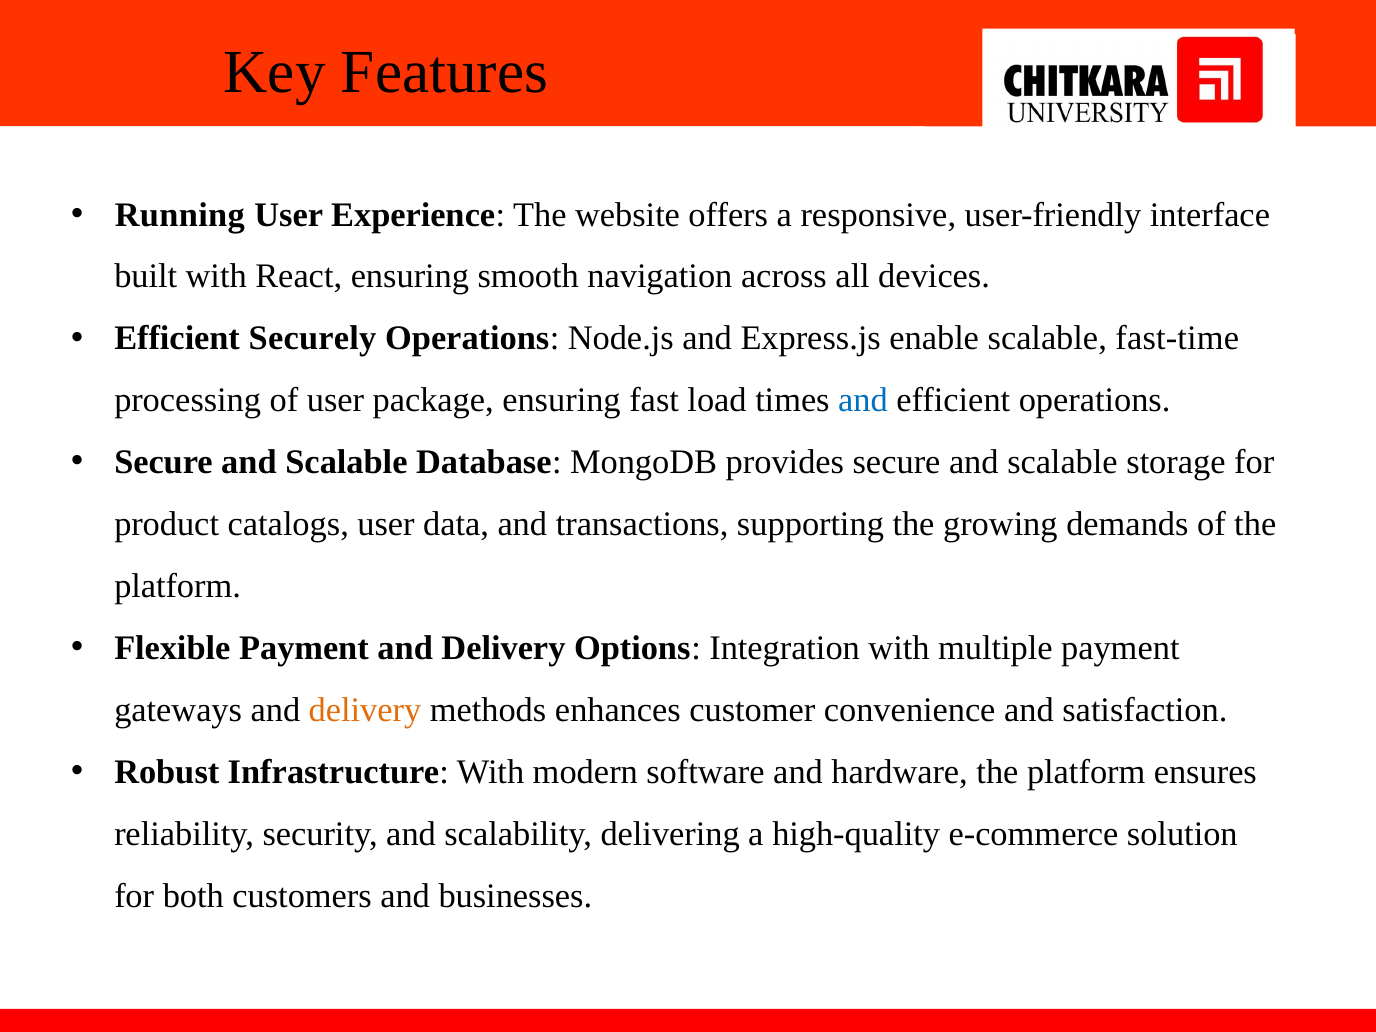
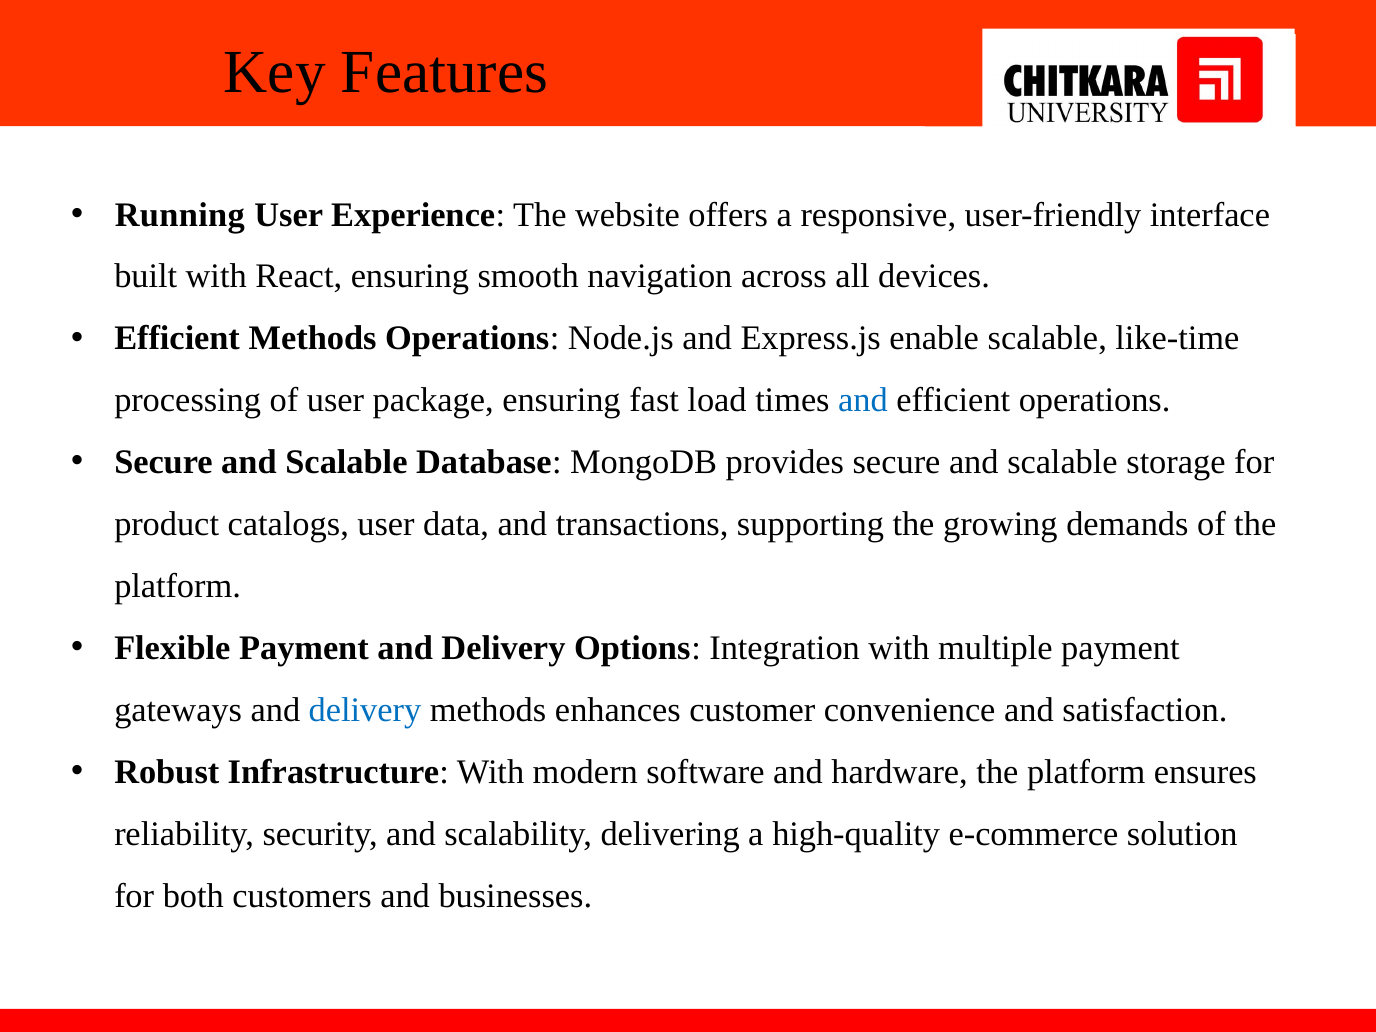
Efficient Securely: Securely -> Methods (313, 338)
fast-time: fast-time -> like-time (1177, 338)
delivery colour: orange -> blue (365, 710)
